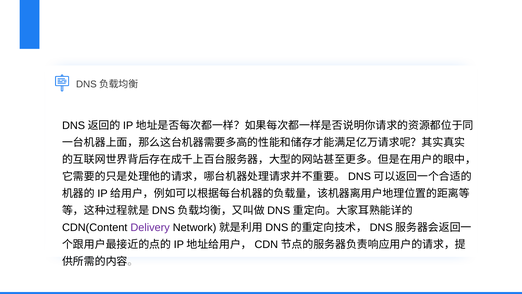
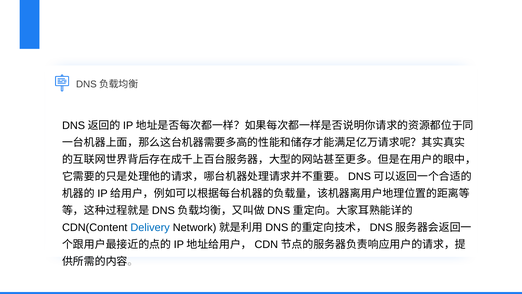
Delivery colour: purple -> blue (150, 227)
